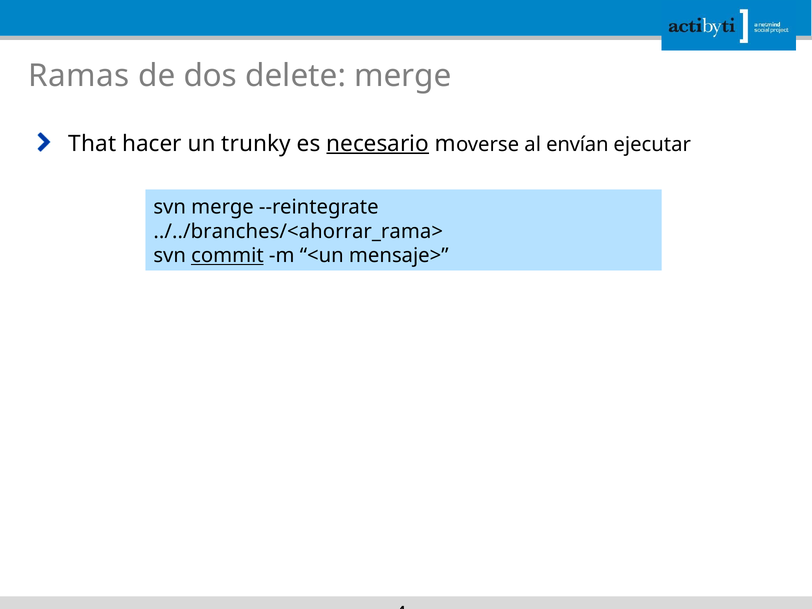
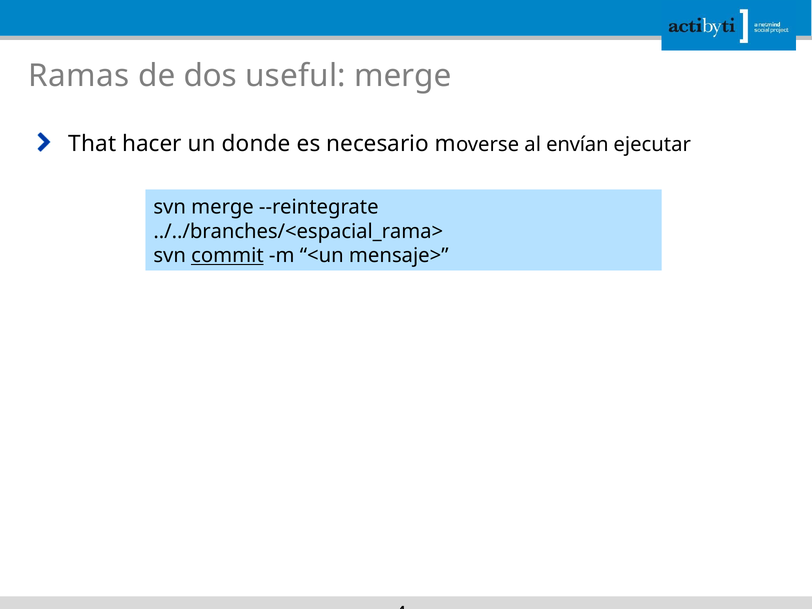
delete: delete -> useful (296, 76)
trunky: trunky -> donde (256, 144)
necesario underline: present -> none (378, 144)
../../branches/<ahorrar_rama>: ../../branches/<ahorrar_rama> -> ../../branches/<espacial_rama> (298, 231)
